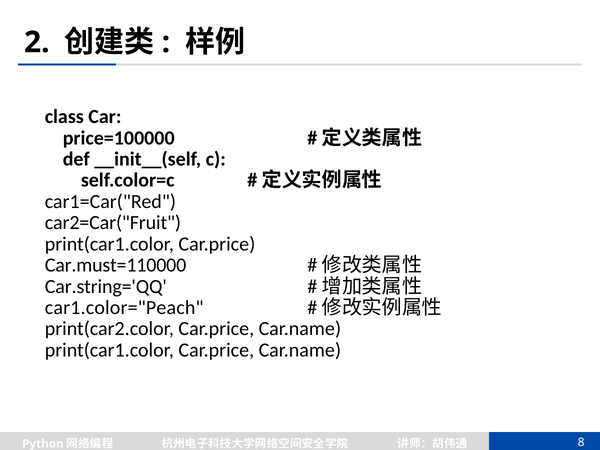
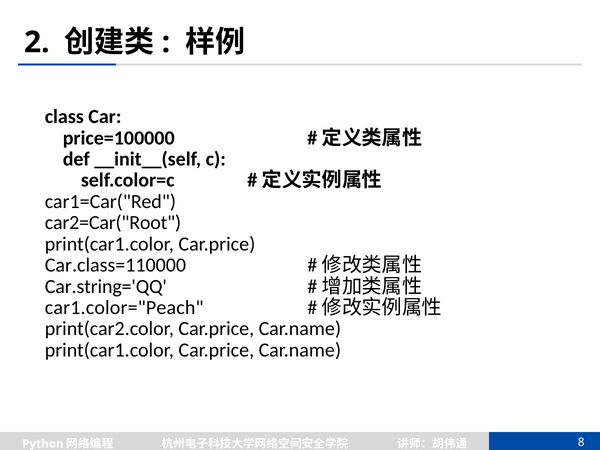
car2=Car("Fruit: car2=Car("Fruit -> car2=Car("Root (113, 223)
Car.must=110000: Car.must=110000 -> Car.class=110000 (115, 265)
